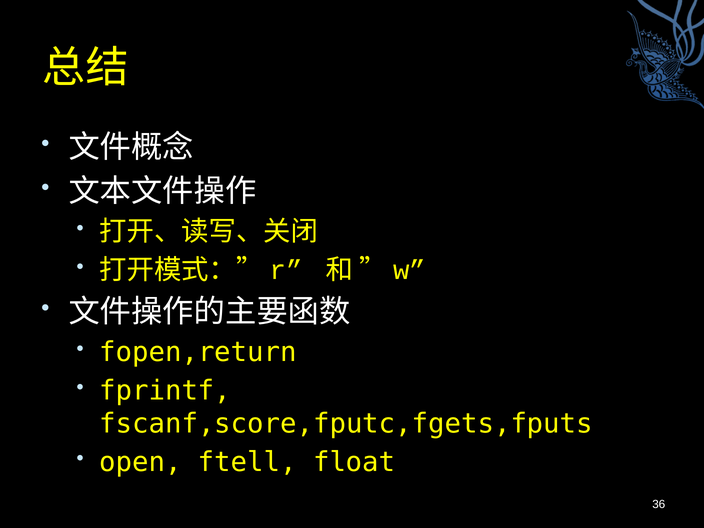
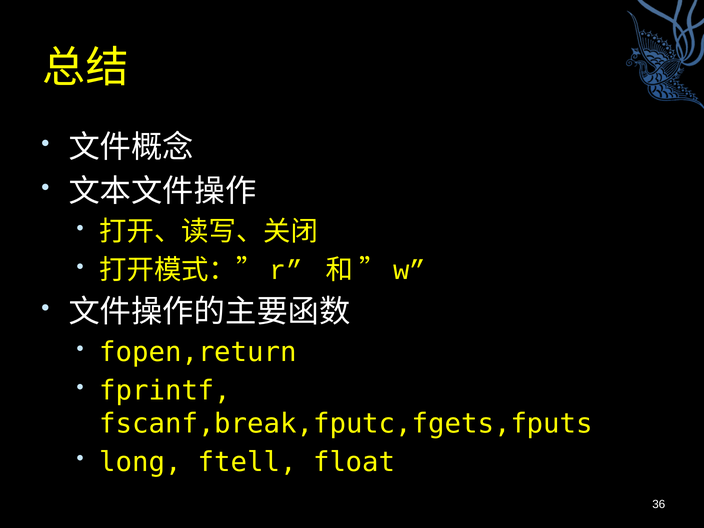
fscanf,score,fputc,fgets,fputs: fscanf,score,fputc,fgets,fputs -> fscanf,break,fputc,fgets,fputs (346, 424)
open: open -> long (140, 462)
